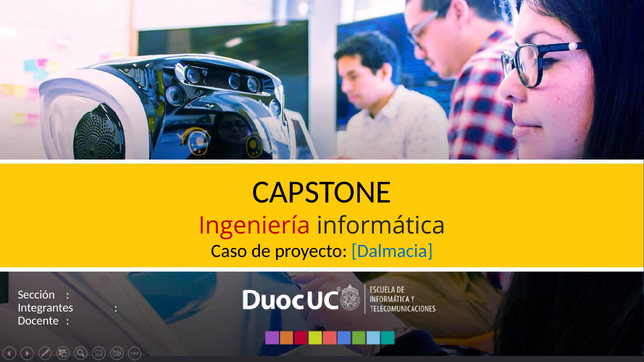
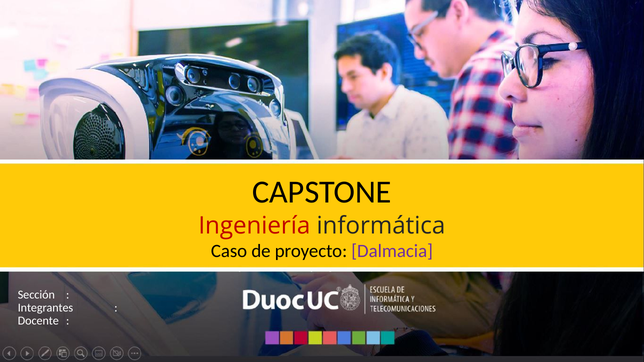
Dalmacia colour: blue -> purple (392, 251)
